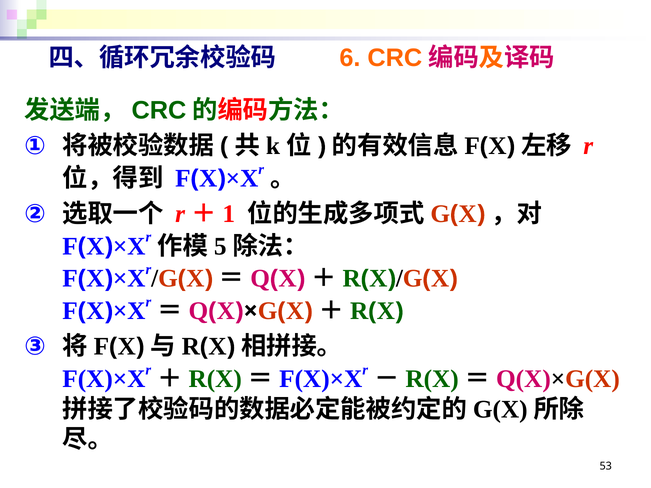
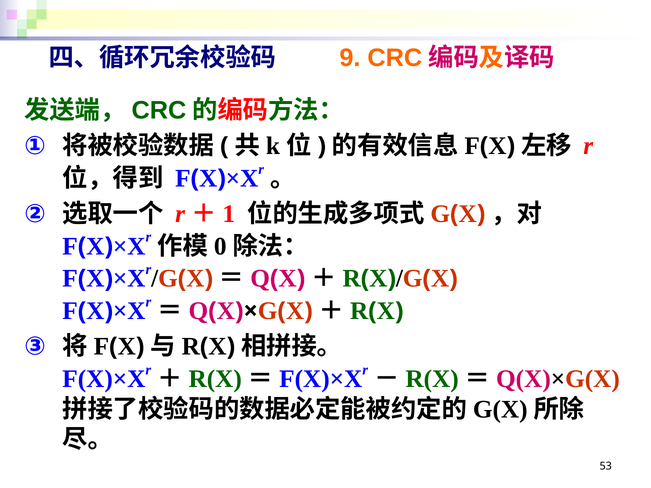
6: 6 -> 9 (350, 58)
5: 5 -> 0 (220, 246)
